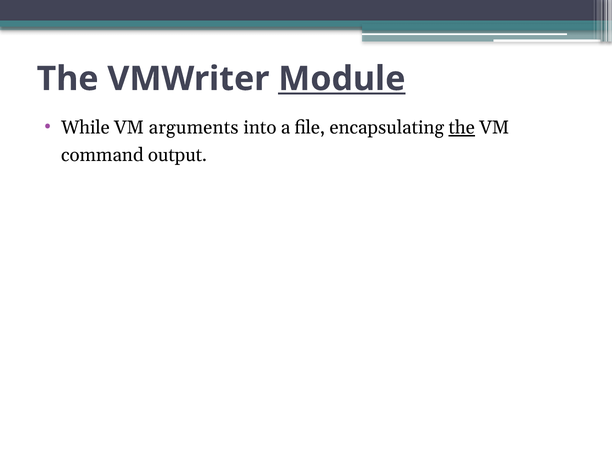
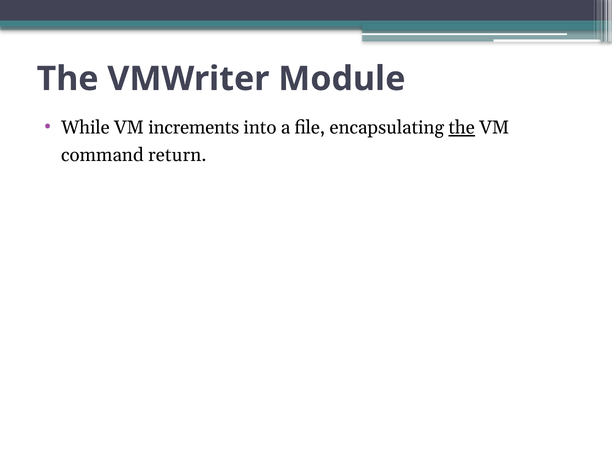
Module underline: present -> none (342, 79)
arguments: arguments -> increments (194, 128)
output: output -> return (177, 155)
